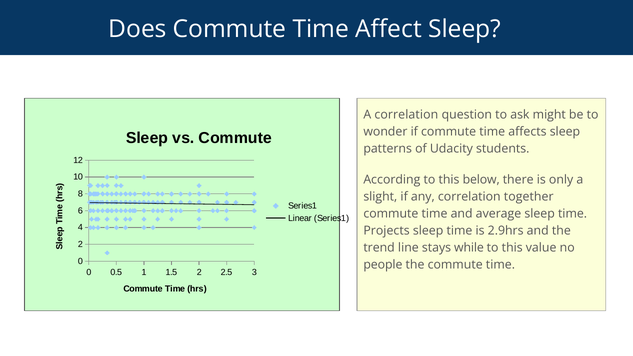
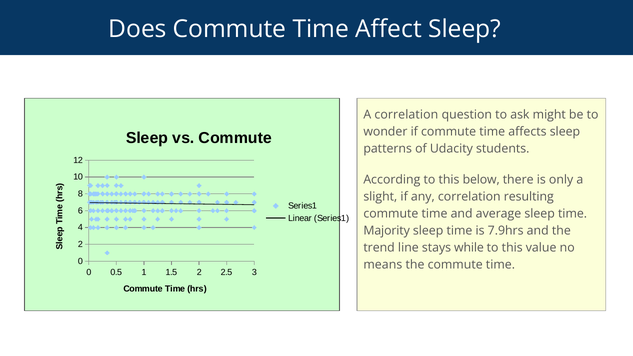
together: together -> resulting (529, 197)
Projects: Projects -> Majority (387, 231)
2.9hrs: 2.9hrs -> 7.9hrs (506, 231)
people: people -> means (383, 265)
